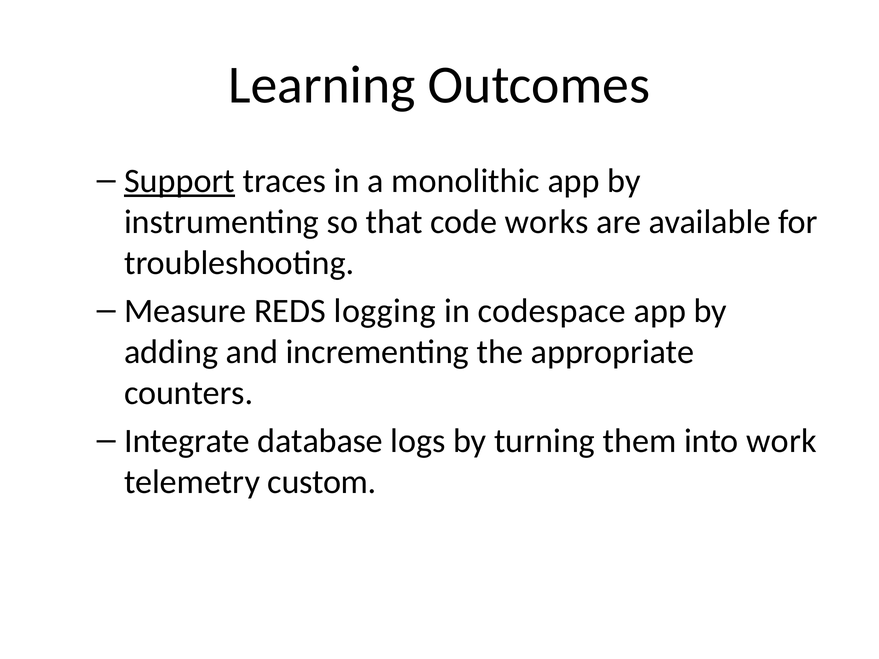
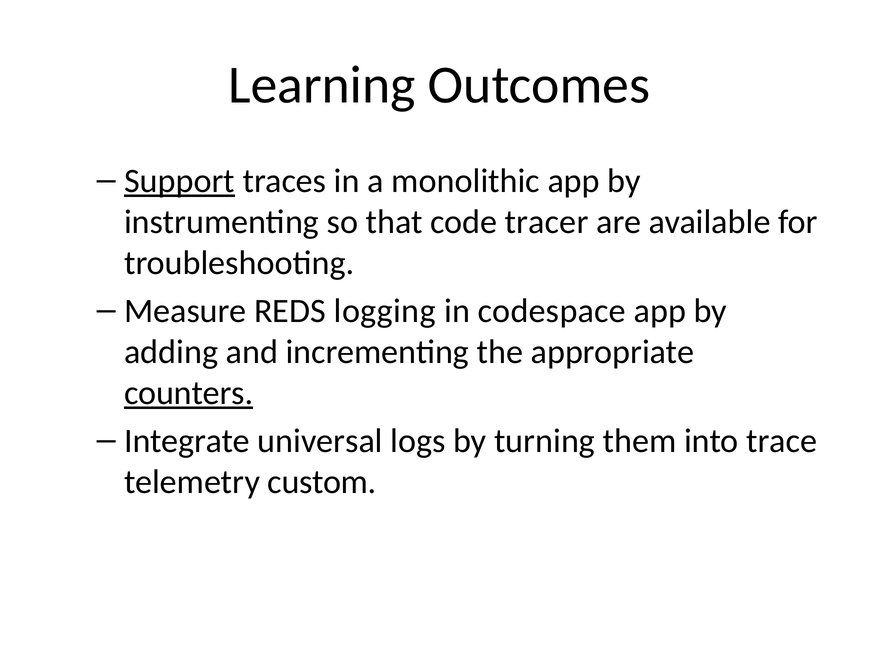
works: works -> tracer (547, 222)
counters underline: none -> present (189, 393)
database: database -> universal (320, 441)
work: work -> trace (782, 441)
